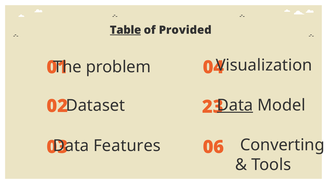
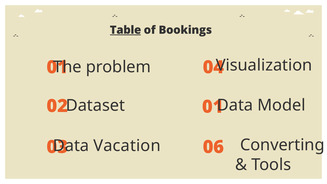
Provided: Provided -> Bookings (185, 30)
02 23: 23 -> 01 (213, 107)
Data underline: present -> none (235, 105)
Features: Features -> Vacation (127, 146)
